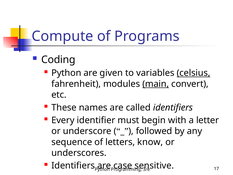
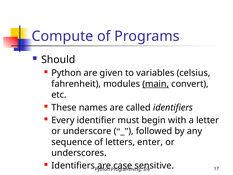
Coding: Coding -> Should (58, 60)
celsius underline: present -> none (194, 73)
know: know -> enter (150, 142)
